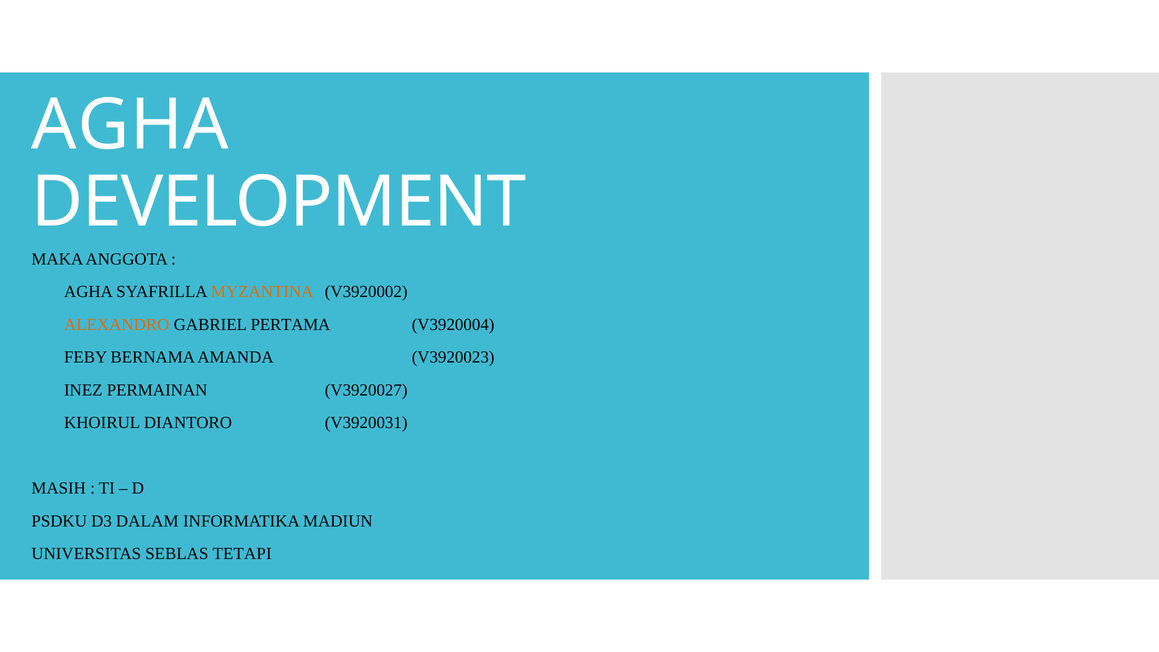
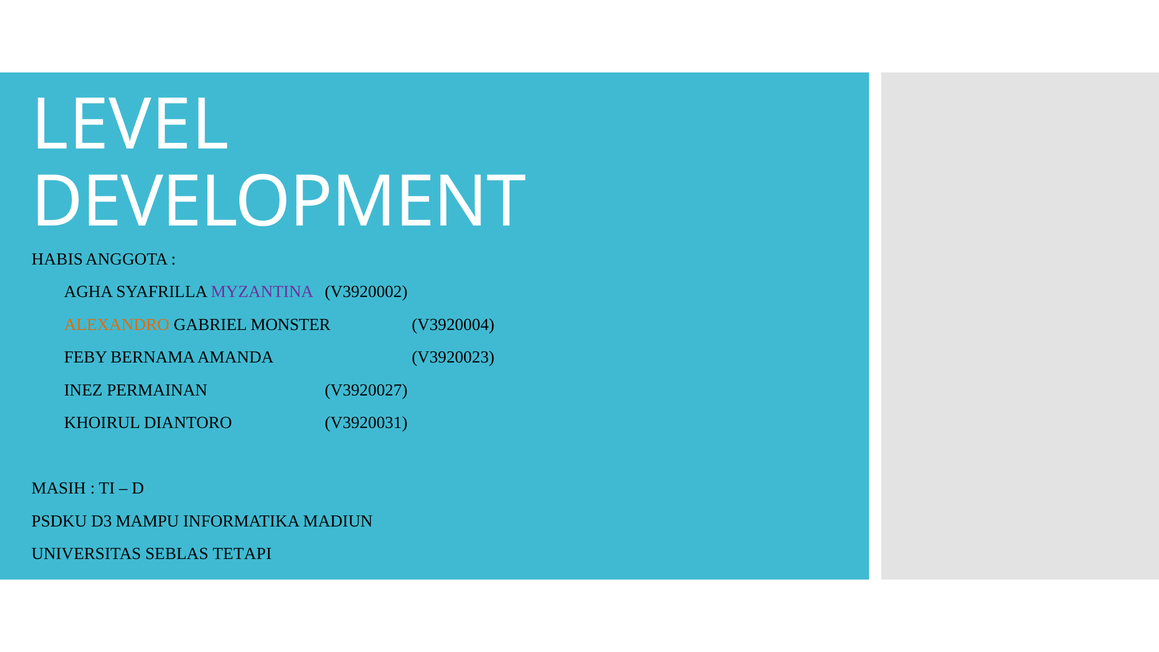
AGHA: AGHA -> LEVEL (130, 125)
MAKA: MAKA -> HABIS (57, 259)
MYZANTINA colour: orange -> purple (262, 292)
PERTAMA: PERTAMA -> MONSTER (291, 325)
DALAM: DALAM -> MAMPU (147, 521)
